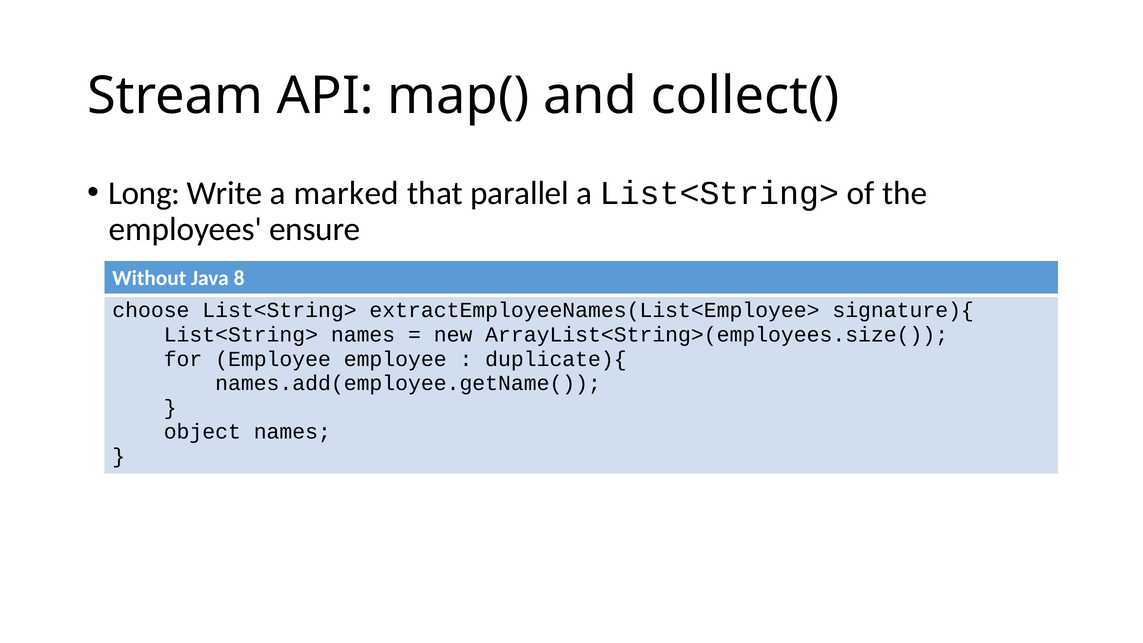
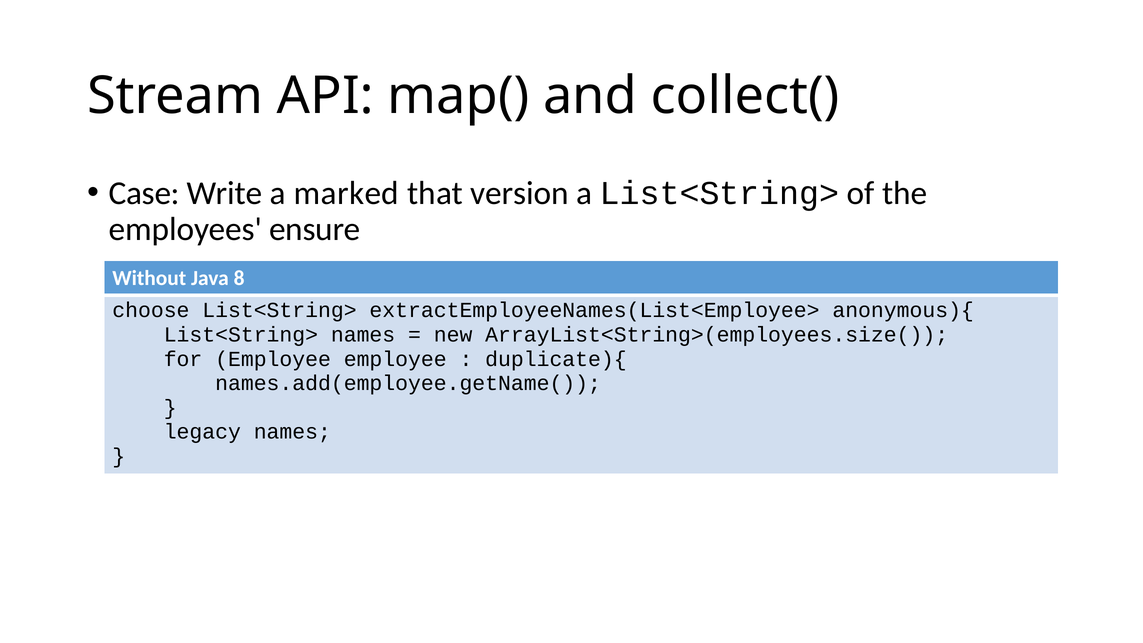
Long: Long -> Case (144, 193)
parallel: parallel -> version (519, 193)
signature){: signature){ -> anonymous){ (903, 310)
object: object -> legacy (202, 432)
